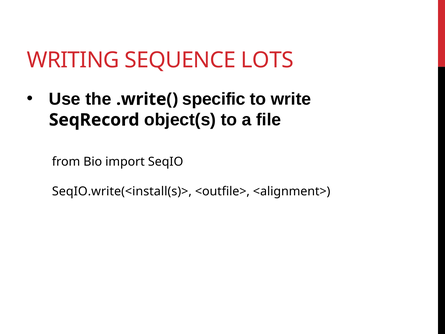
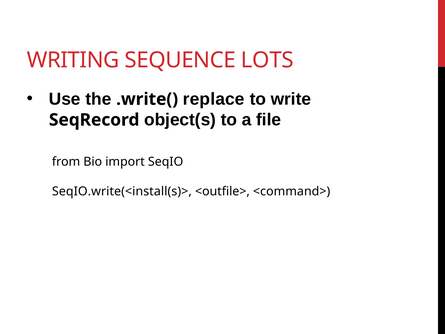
specific: specific -> replace (214, 99)
<alignment>: <alignment> -> <command> (292, 191)
